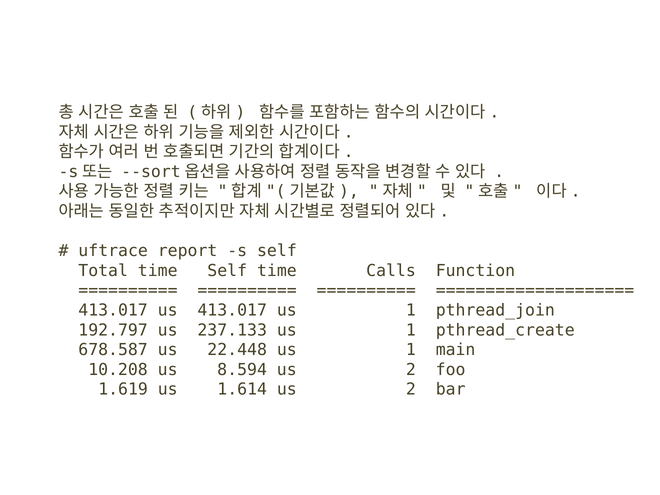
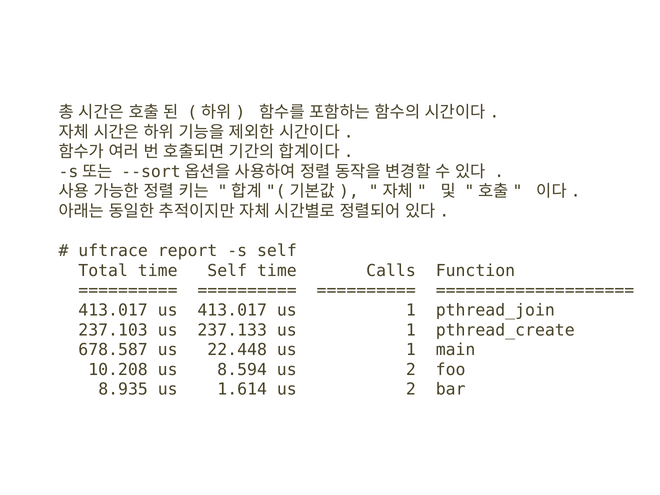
192.797: 192.797 -> 237.103 (113, 330)
1.619: 1.619 -> 8.935 (123, 390)
